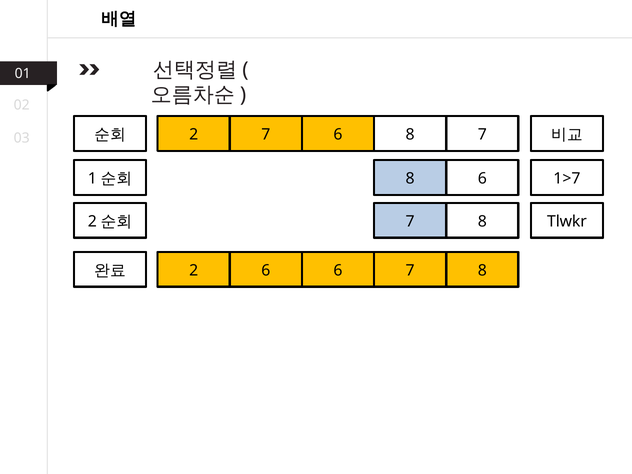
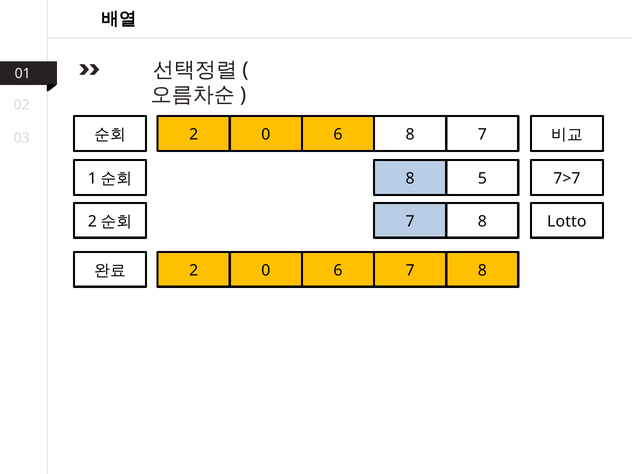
7: 7 -> 0 (266, 135)
1>7: 1>7 -> 7>7 (567, 179)
8 6: 6 -> 5 (482, 179)
Tlwkr: Tlwkr -> Lotto (567, 221)
6: 6 -> 0 (266, 270)
